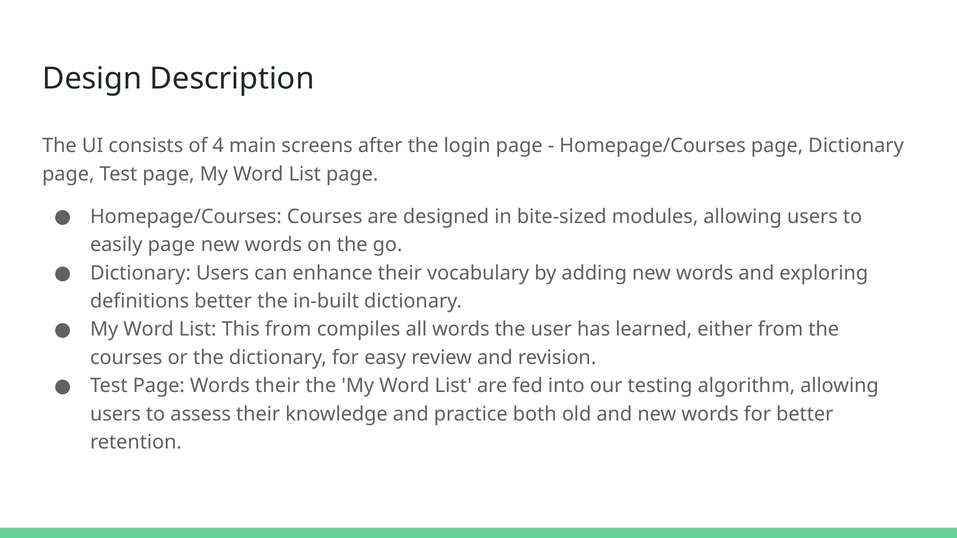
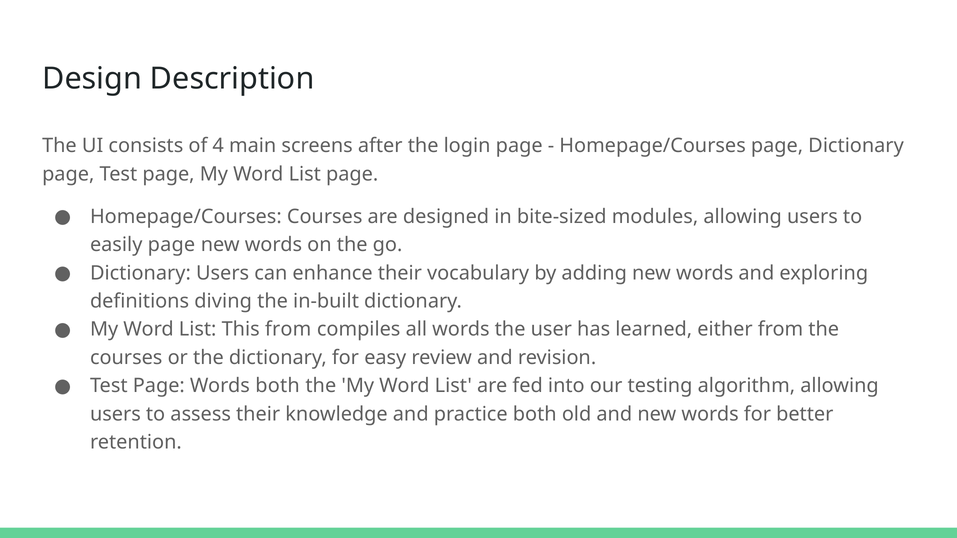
definitions better: better -> diving (223, 301)
Words their: their -> both (278, 386)
